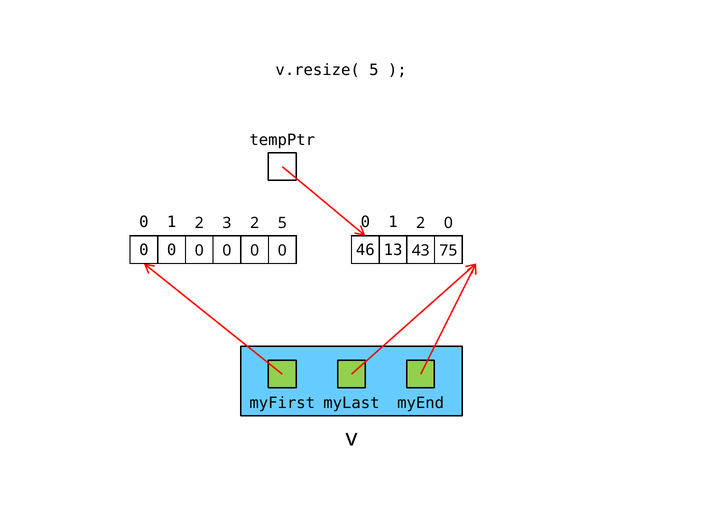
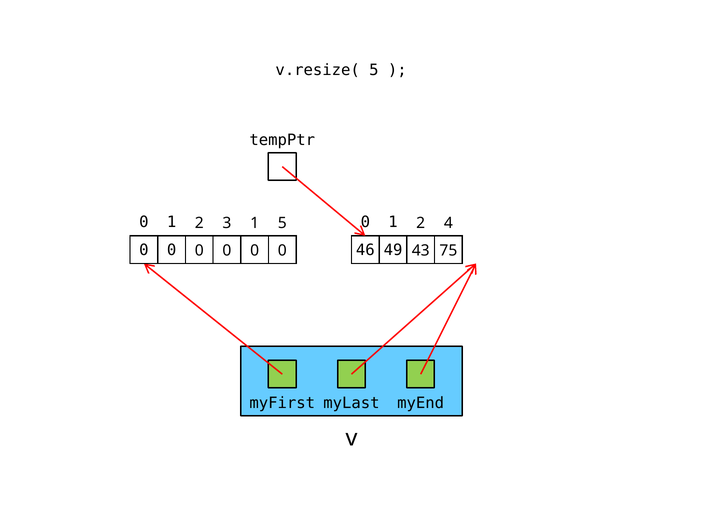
3 2: 2 -> 1 (255, 223)
2 0: 0 -> 4 (448, 223)
13: 13 -> 49 (393, 250)
